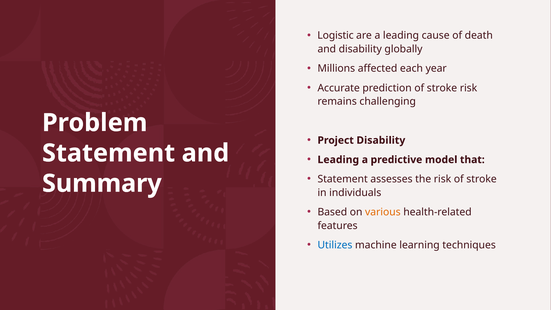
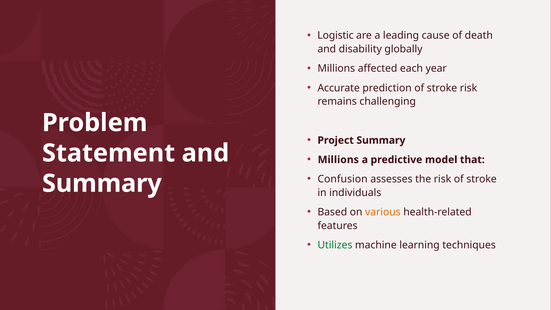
Project Disability: Disability -> Summary (381, 140)
Leading: Leading -> Millions (338, 160)
Statement: Statement -> Confusion (343, 179)
Utilizes colour: blue -> green (335, 245)
